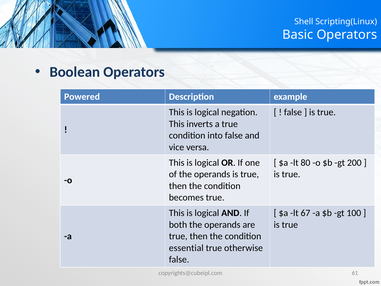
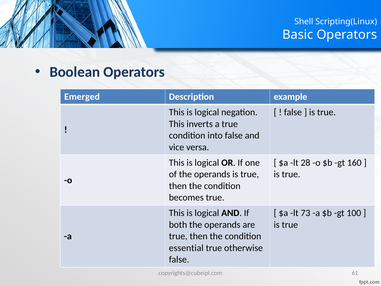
Powered: Powered -> Emerged (82, 97)
80: 80 -> 28 (305, 163)
200: 200 -> 160 (354, 163)
67: 67 -> 73 (305, 213)
